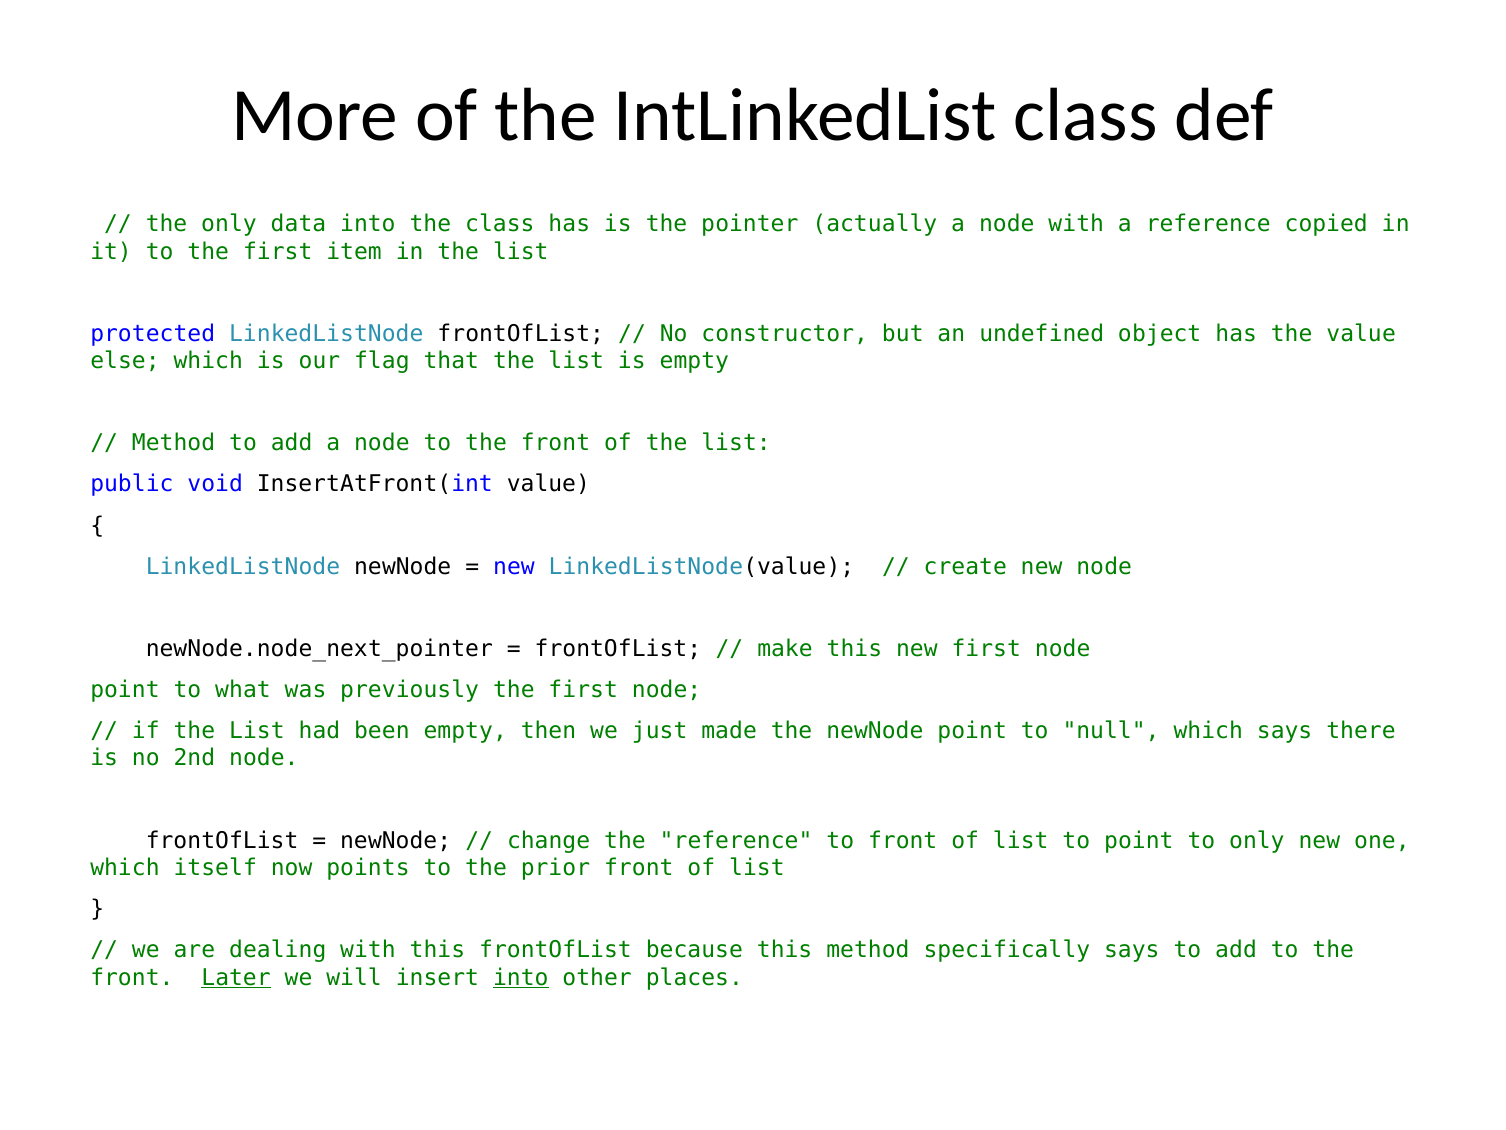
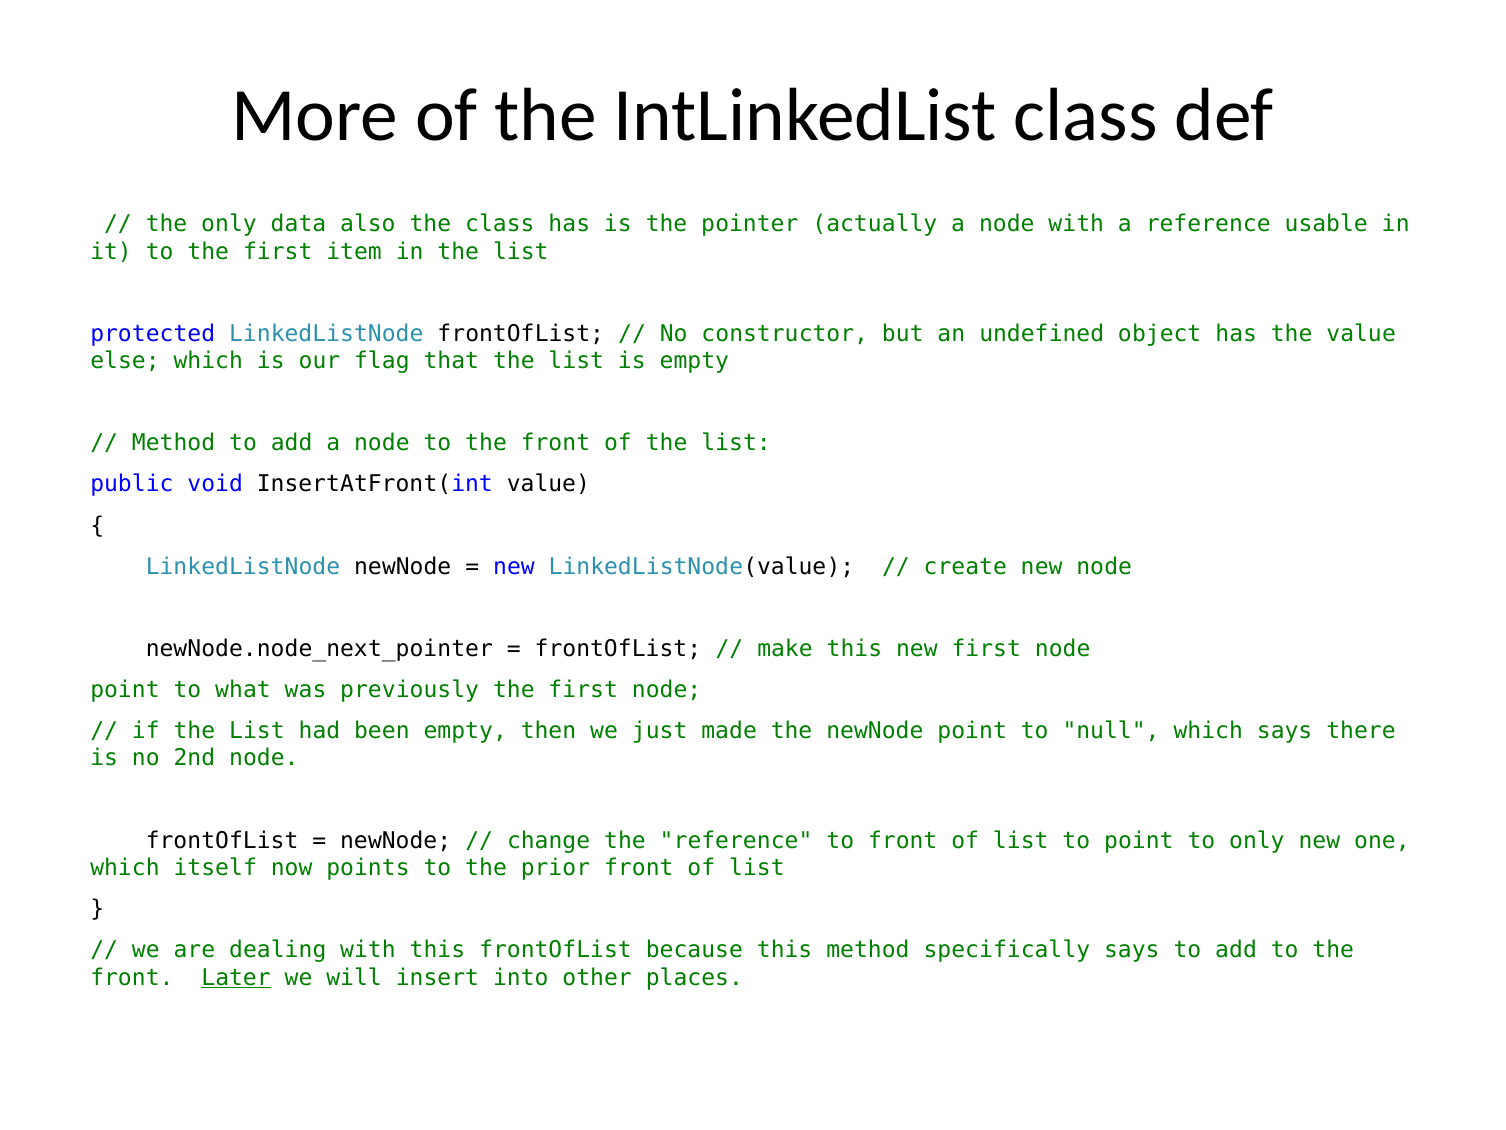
data into: into -> also (368, 224)
copied: copied -> usable (1326, 224)
into underline: present -> none (521, 977)
